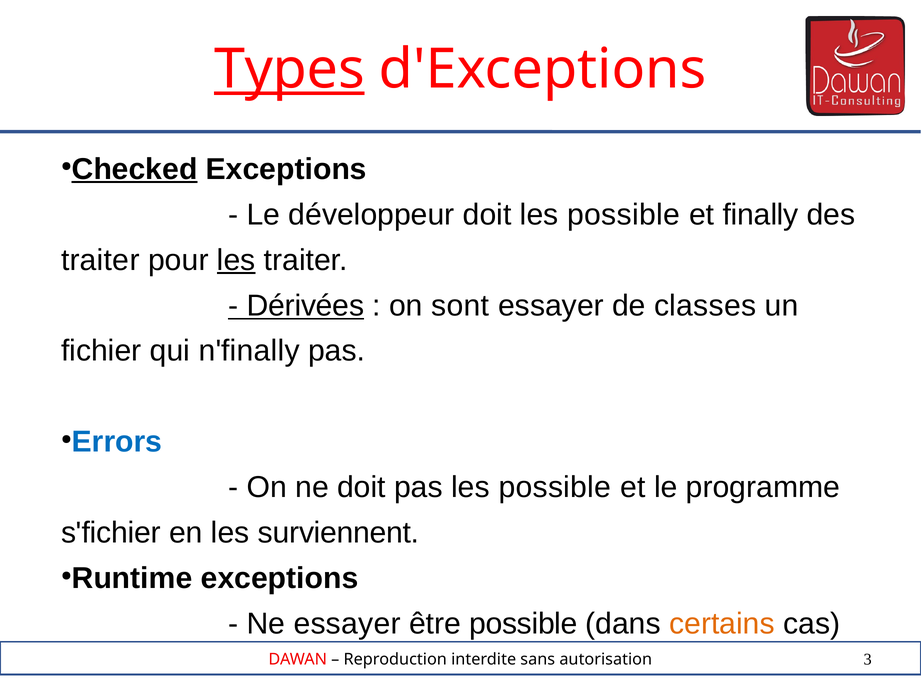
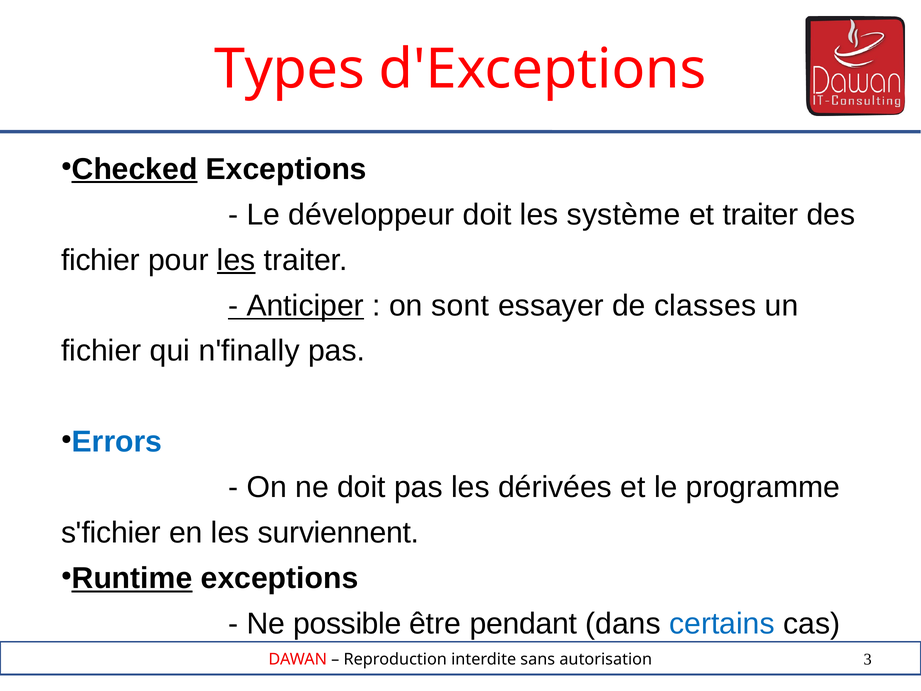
Types underline: present -> none (289, 69)
doit les possible: possible -> système (624, 214)
et finally: finally -> traiter (761, 214)
traiter: traiter -> fichier (101, 260)
Dérivées: Dérivées -> Anticiper (305, 305)
pas les possible: possible -> dérivées (555, 487)
Runtime underline: none -> present (132, 578)
Ne essayer: essayer -> possible (347, 624)
être possible: possible -> pendant (523, 624)
certains colour: orange -> blue (722, 624)
